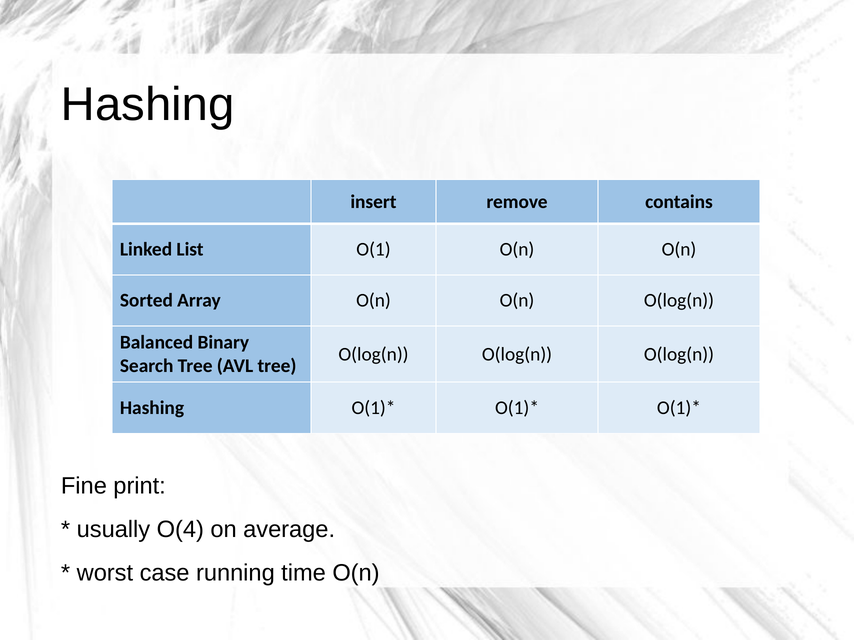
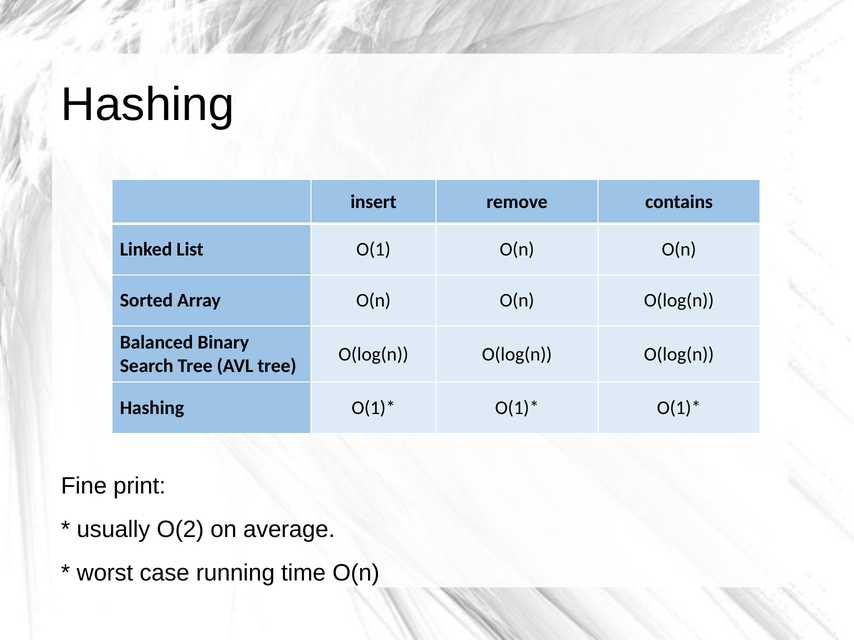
O(4: O(4 -> O(2 (180, 530)
